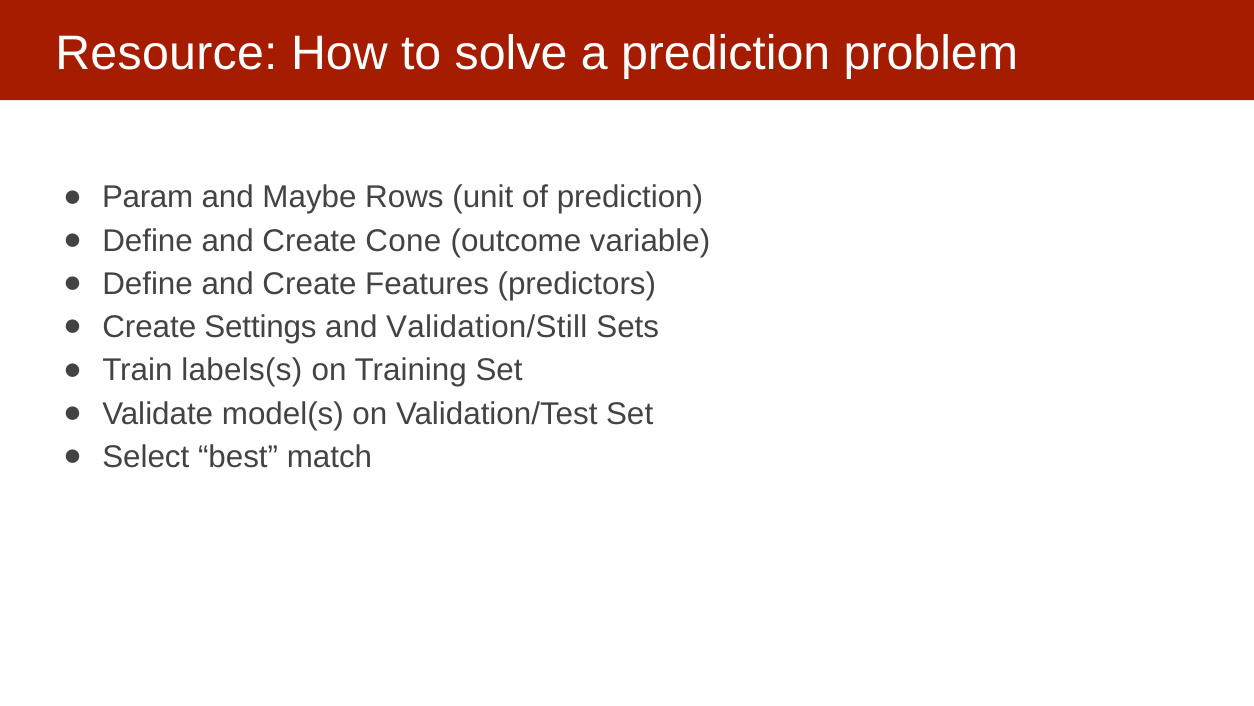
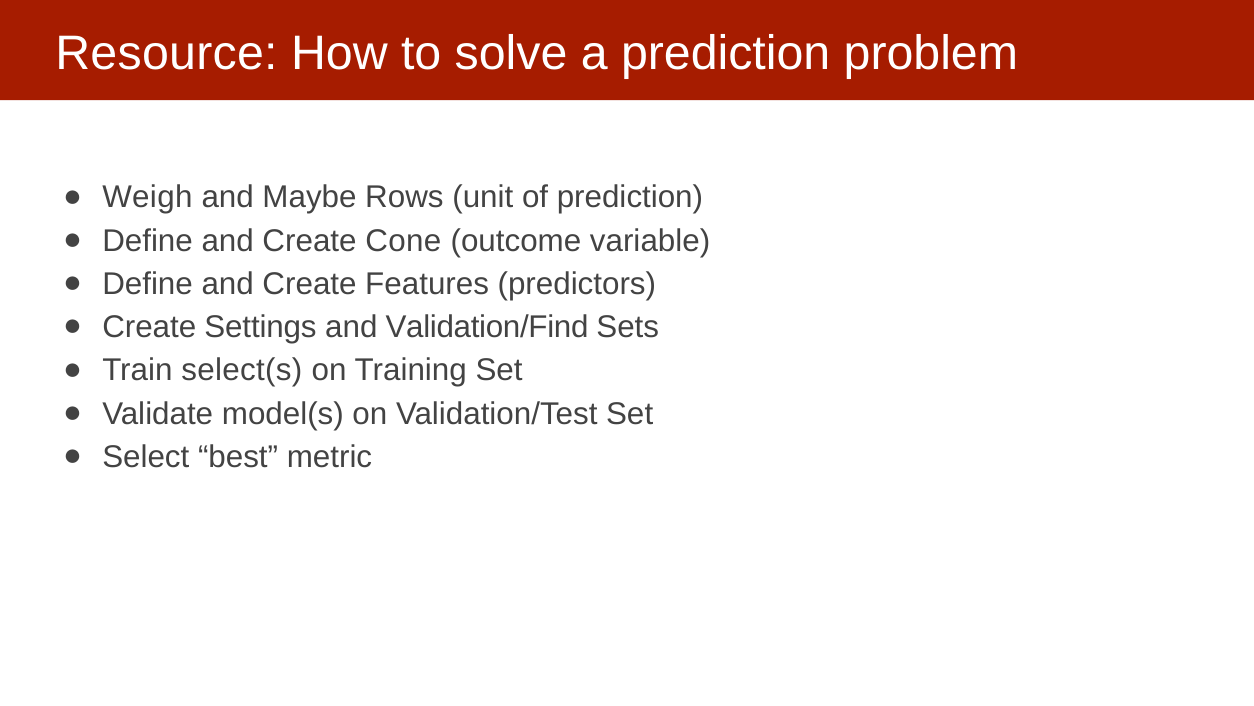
Param: Param -> Weigh (147, 197)
Validation/Still: Validation/Still -> Validation/Find (487, 327)
labels(s: labels(s -> select(s (242, 370)
match: match -> metric (330, 457)
